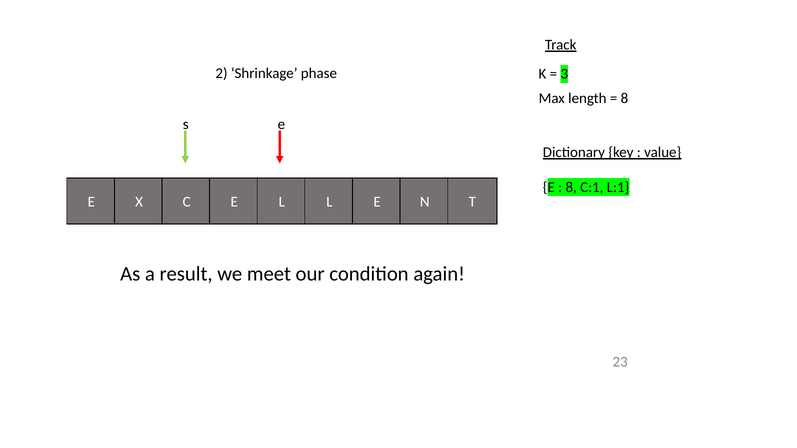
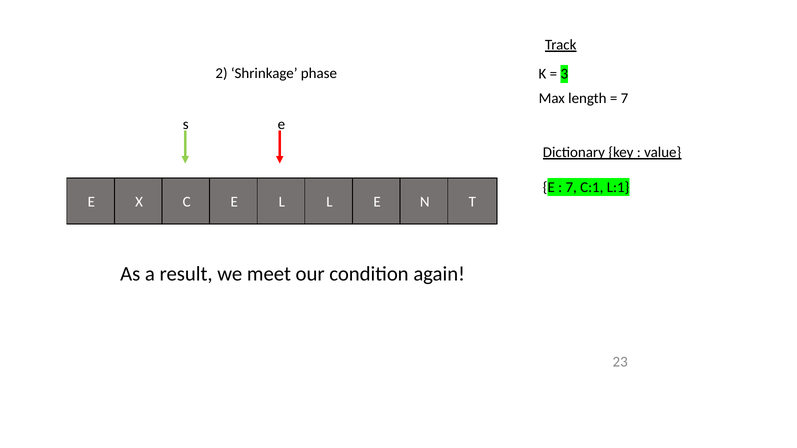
8: 8 -> 7 (625, 98)
8: 8 -> 7 (571, 187)
